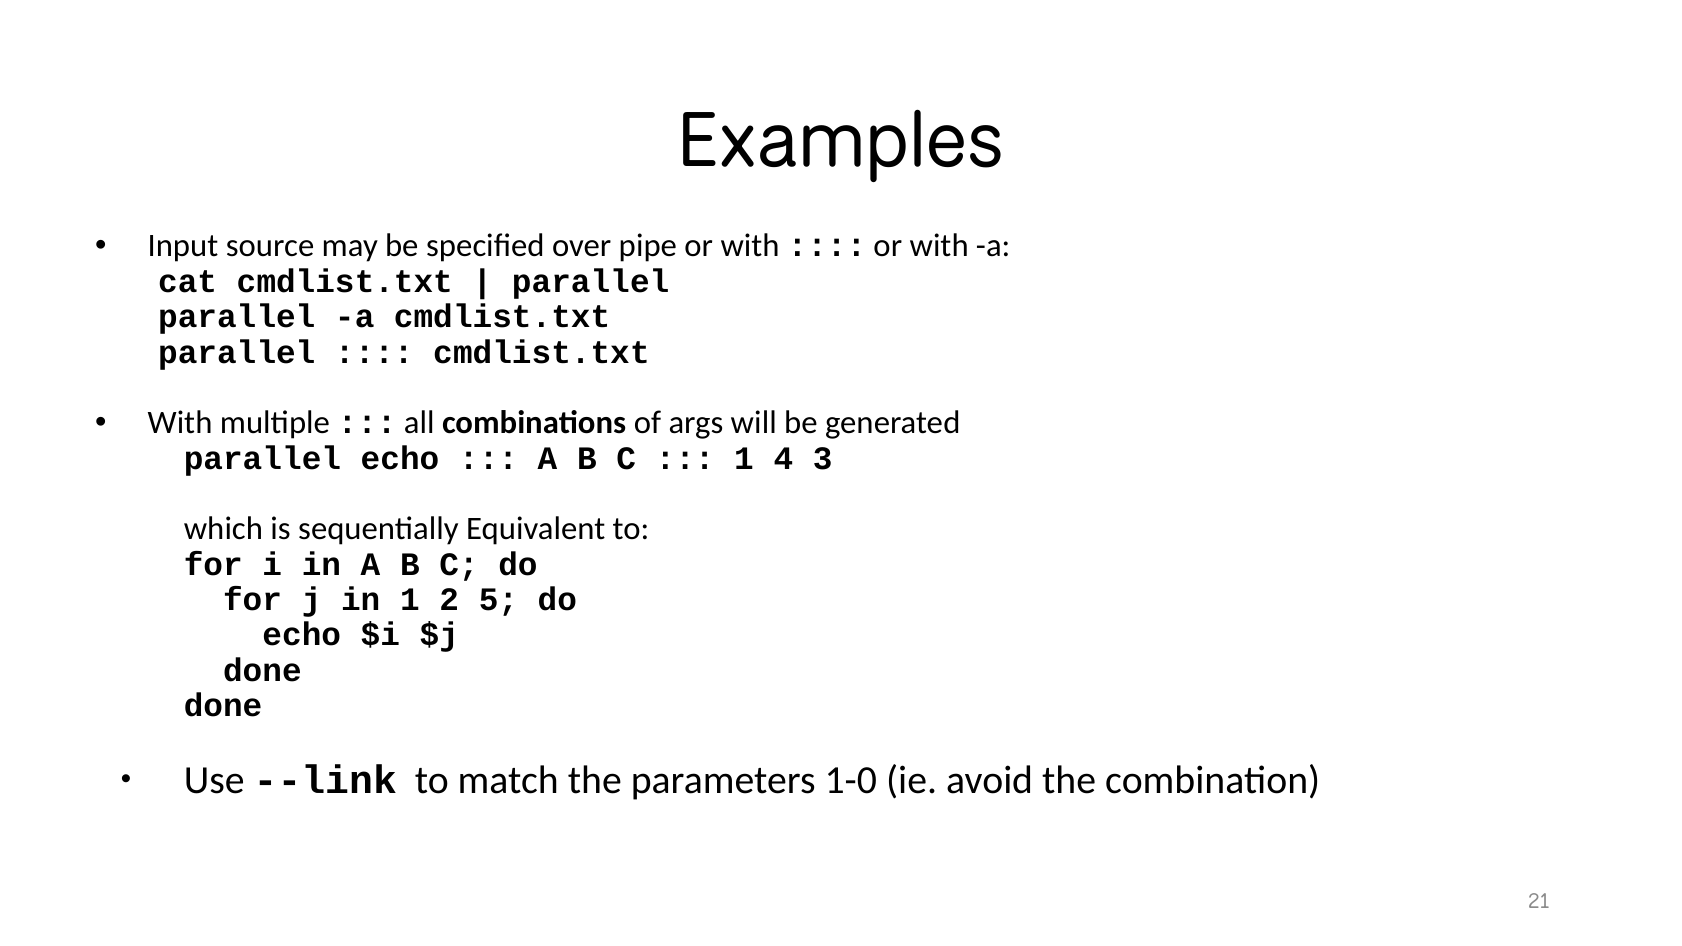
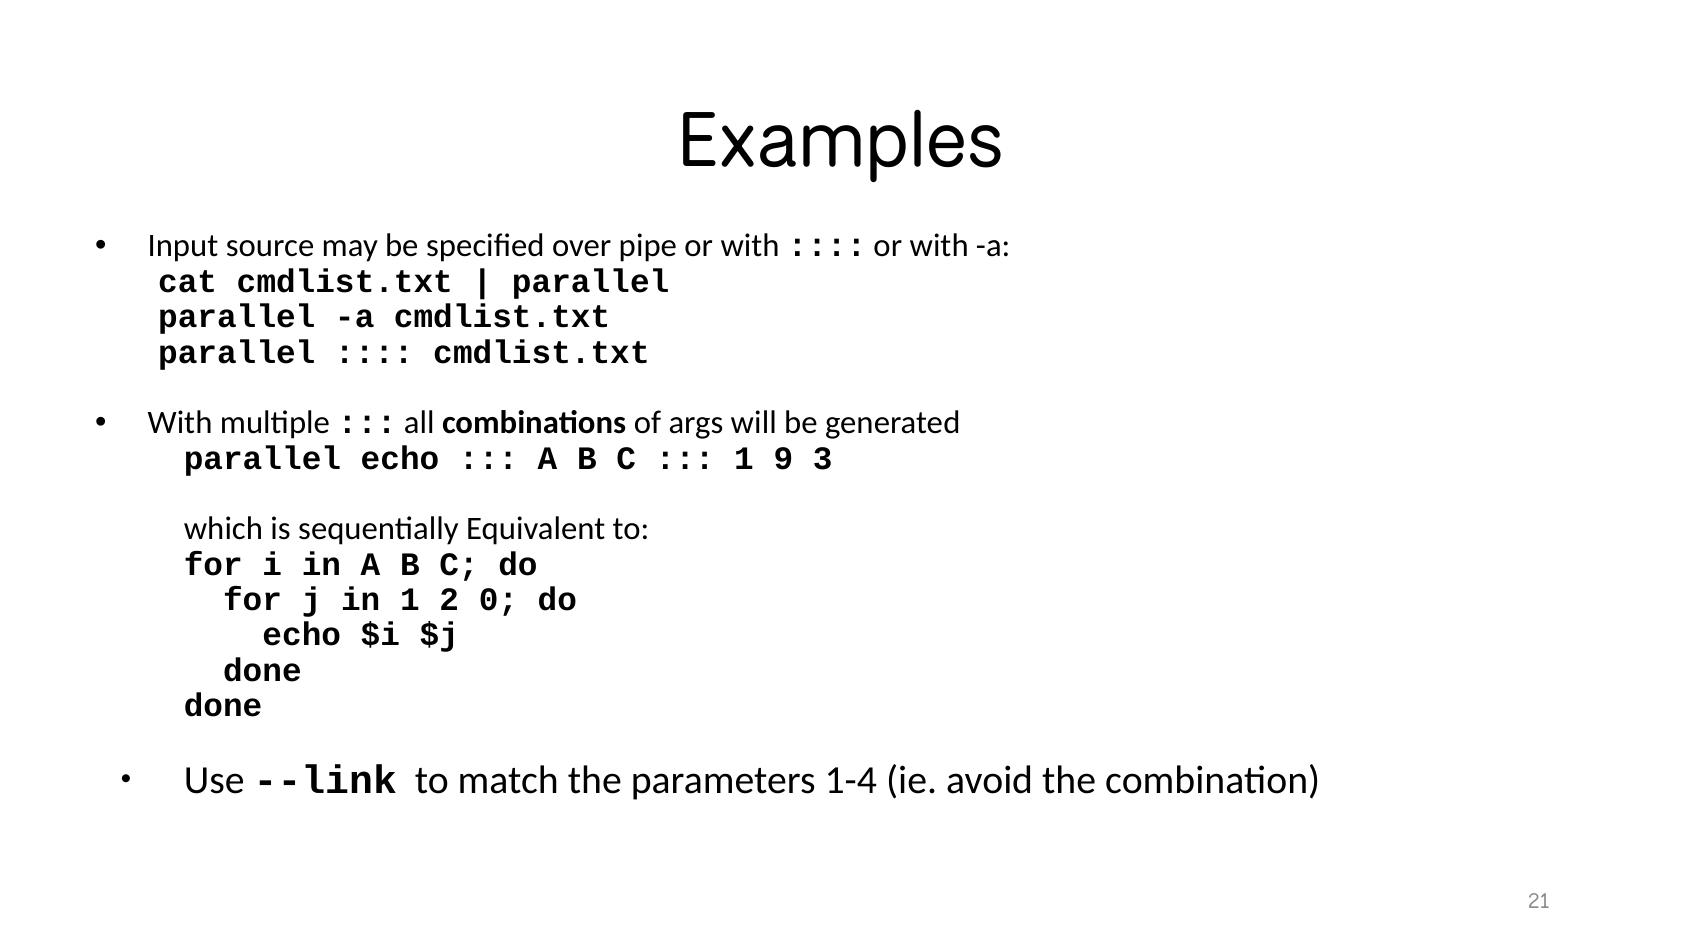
4: 4 -> 9 (783, 458)
5: 5 -> 0 (498, 600)
1-0: 1-0 -> 1-4 (851, 780)
